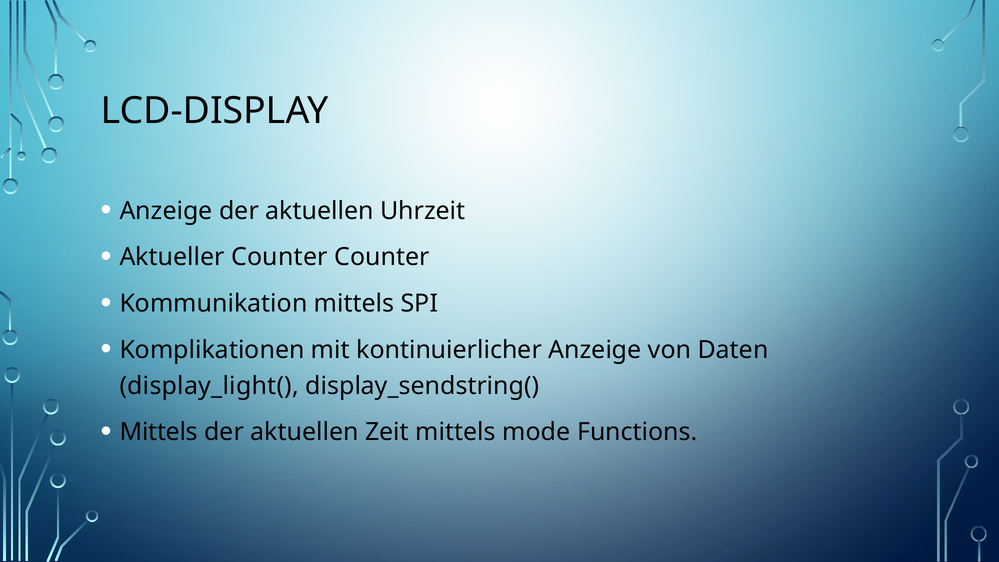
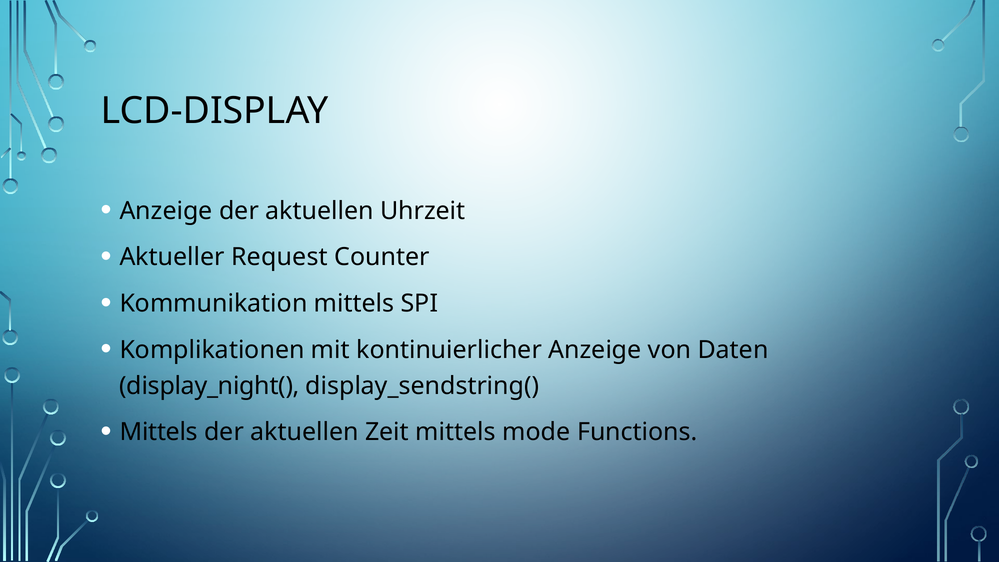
Aktueller Counter: Counter -> Request (279, 257)
display_light(: display_light( -> display_night( (209, 386)
